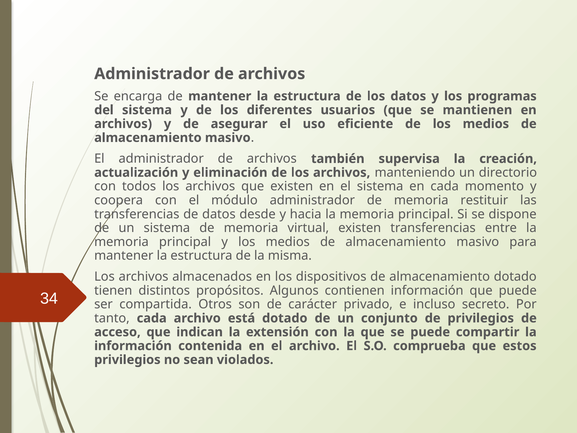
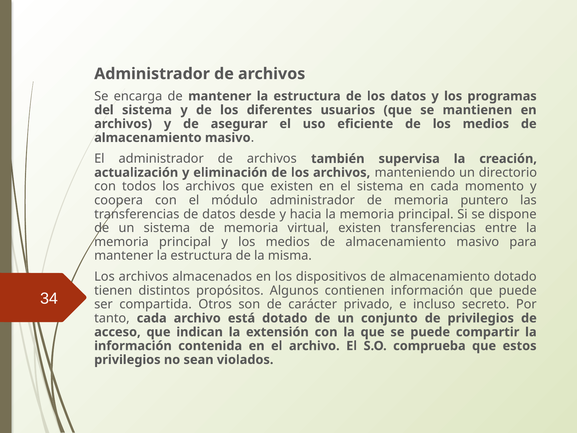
restituir: restituir -> puntero (484, 200)
